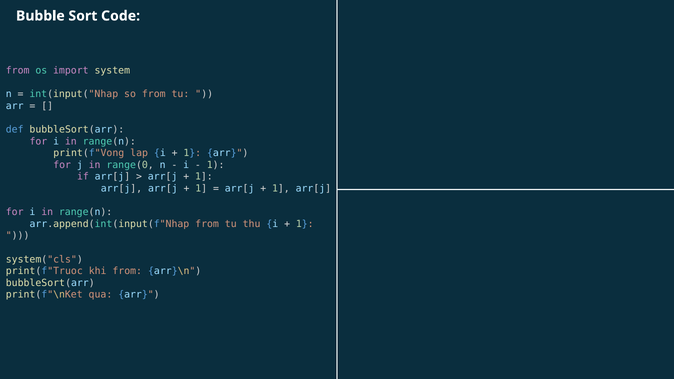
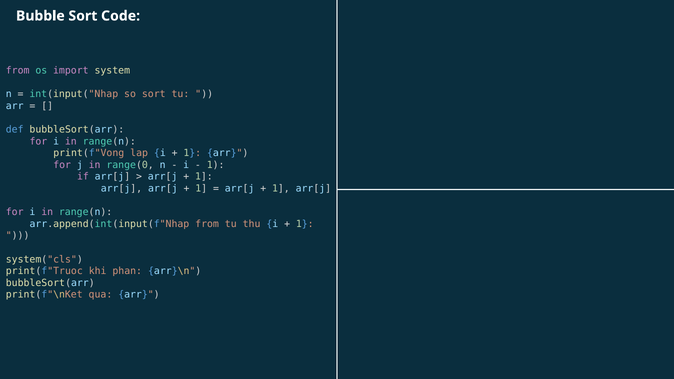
so from: from -> sort (154, 94)
khi from: from -> phan (127, 271)
